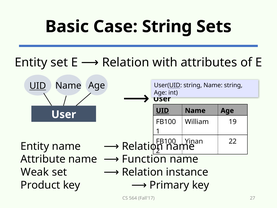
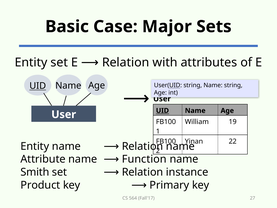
Case String: String -> Major (167, 27)
Weak: Weak -> Smith (35, 172)
